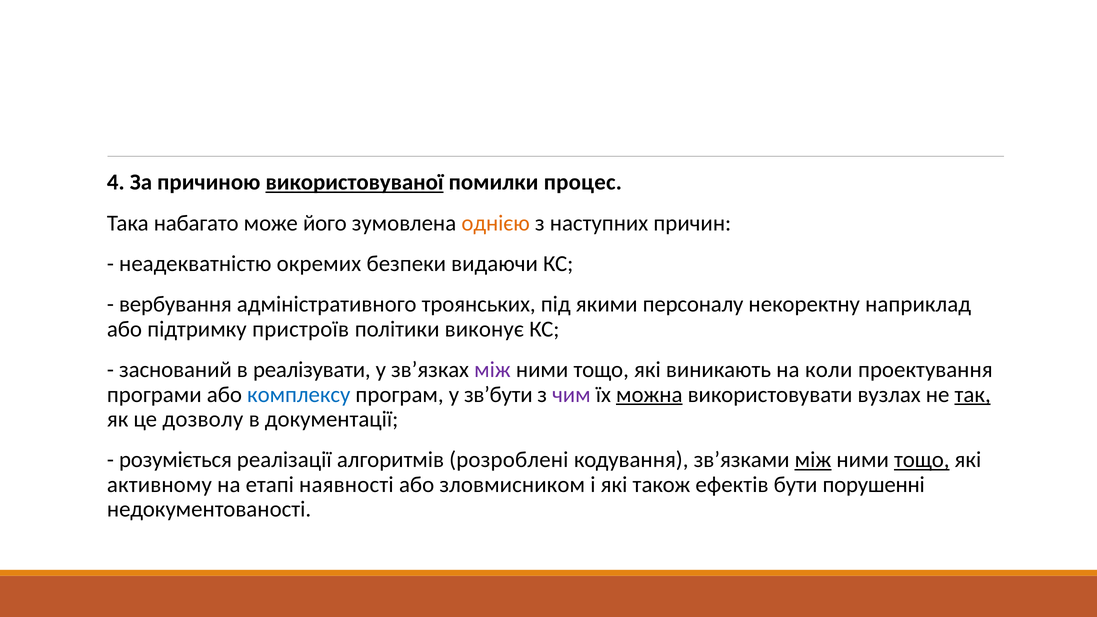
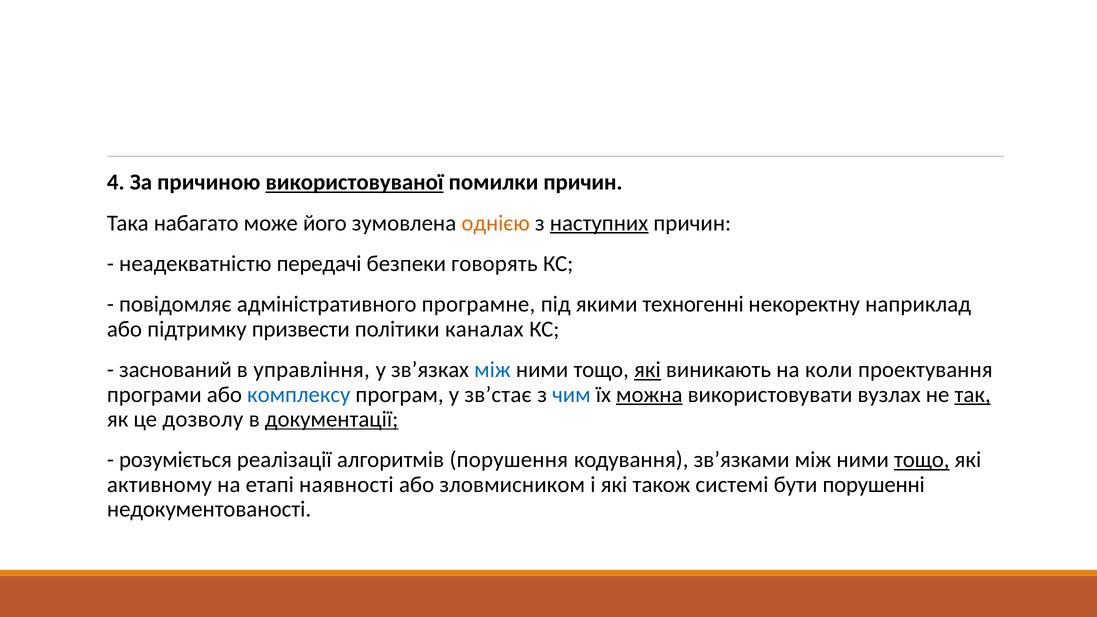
помилки процес: процес -> причин (583, 182)
наступних underline: none -> present (599, 223)
окремих: окремих -> передачі (319, 264)
видаючи: видаючи -> говорять (494, 264)
вербування: вербування -> повідомляє (175, 304)
троянських: троянських -> програмне (478, 304)
персоналу: персоналу -> техногенні (693, 304)
пристроїв: пристроїв -> призвести (301, 329)
виконує: виконує -> каналах (484, 329)
реалізувати: реалізувати -> управління (312, 370)
між colour: purple -> blue (492, 370)
які underline: none -> present (647, 370)
зв’бути: зв’бути -> зв’стає (498, 394)
чим colour: purple -> blue (571, 394)
документації underline: none -> present (332, 419)
розроблені: розроблені -> порушення (509, 460)
між underline: present -> none (813, 460)
ефектів: ефектів -> системі (732, 485)
